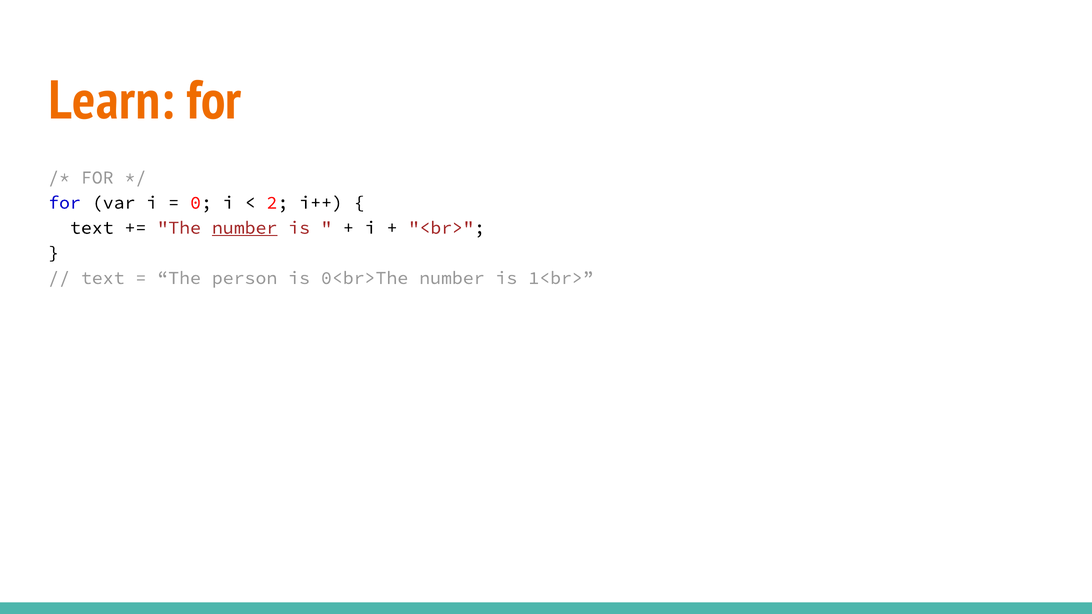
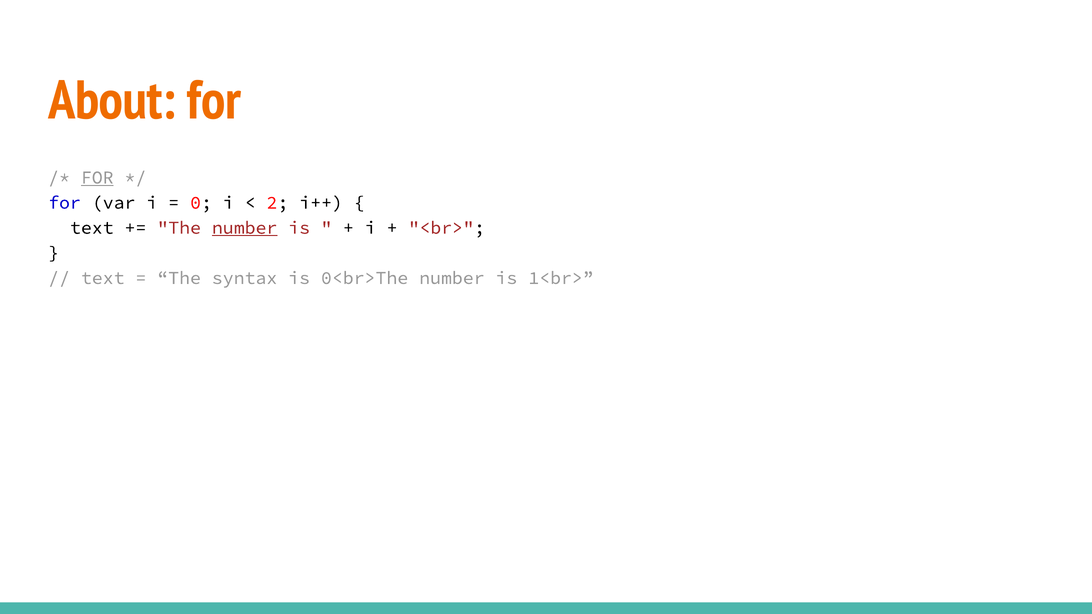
Learn: Learn -> About (112, 101)
FOR underline: none -> present (97, 178)
person: person -> syntax (245, 278)
